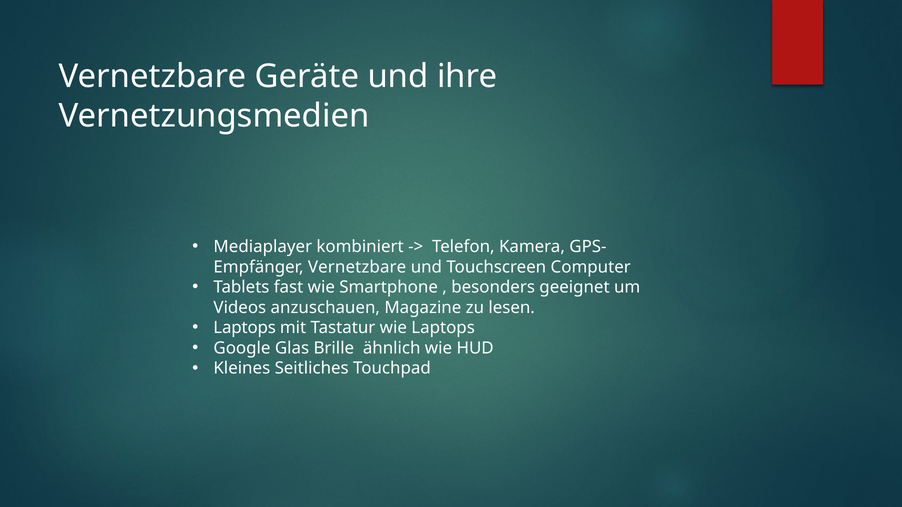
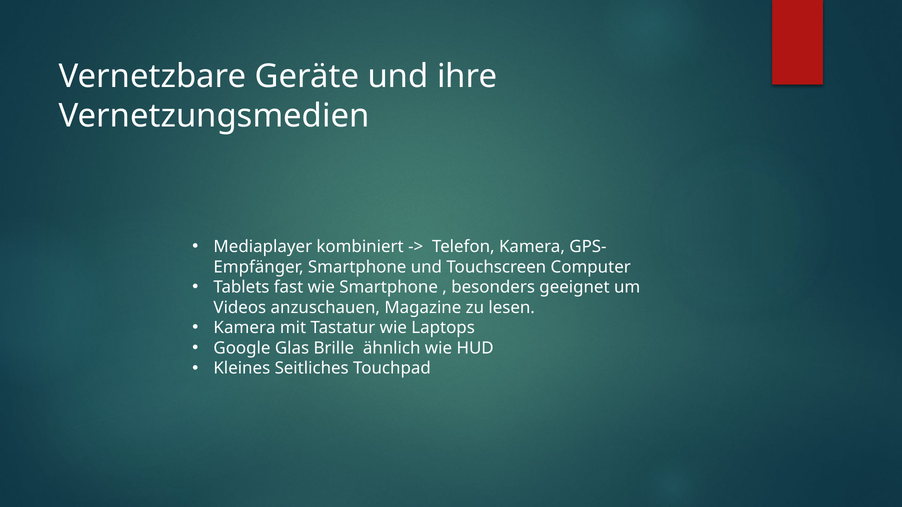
Vernetzbare: Vernetzbare -> Smartphone (357, 267)
Laptops: Laptops -> Kamera (245, 328)
